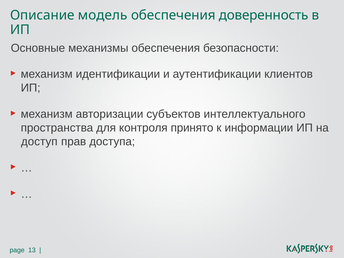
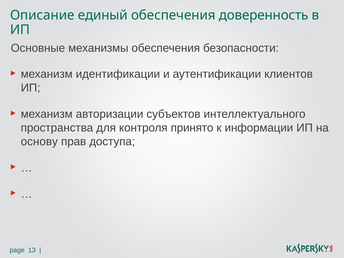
модель: модель -> единый (103, 15)
доступ: доступ -> основу (39, 142)
